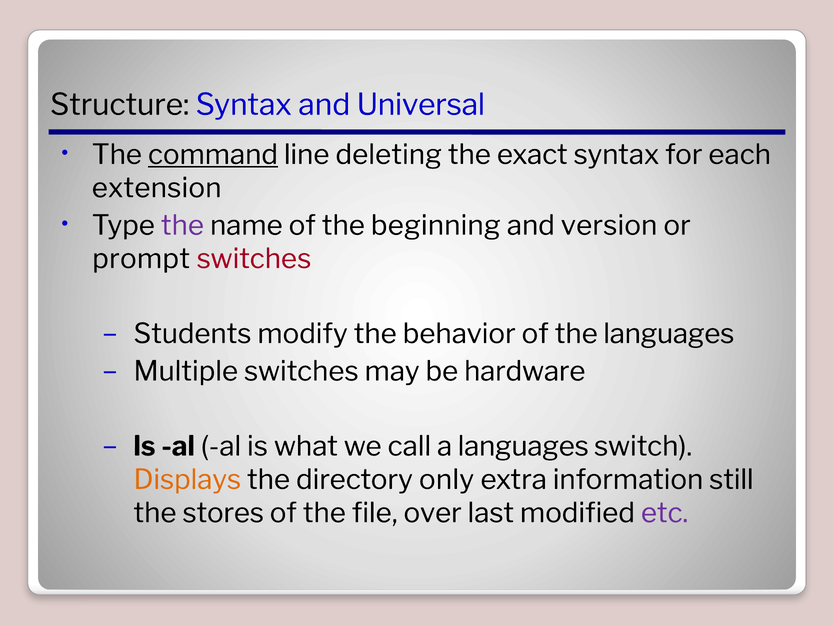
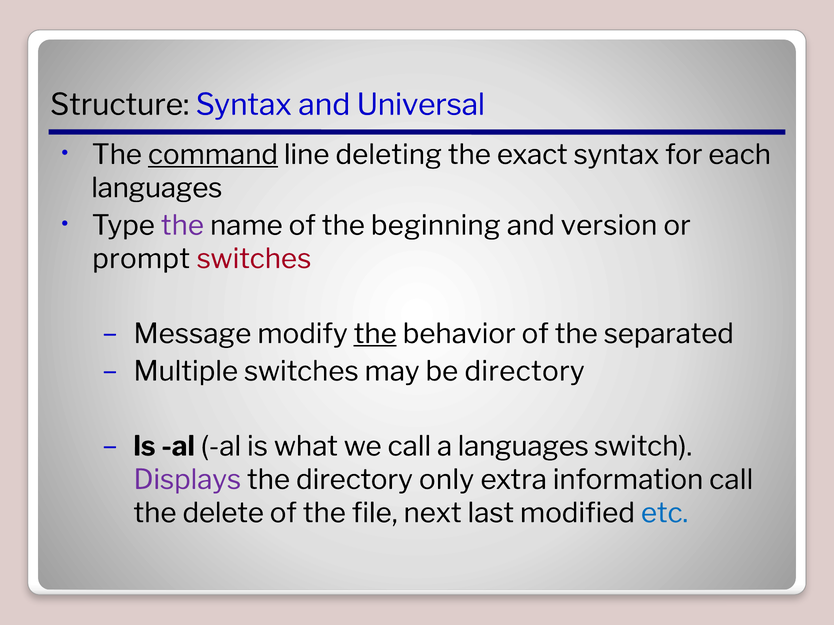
extension: extension -> languages (157, 188)
Students: Students -> Message (192, 334)
the underline: none -> present (375, 334)
the languages: languages -> separated (669, 334)
be hardware: hardware -> directory (525, 372)
Displays colour: orange -> purple (187, 480)
information still: still -> call (731, 480)
stores: stores -> delete (223, 513)
over: over -> next (433, 513)
etc colour: purple -> blue (665, 513)
